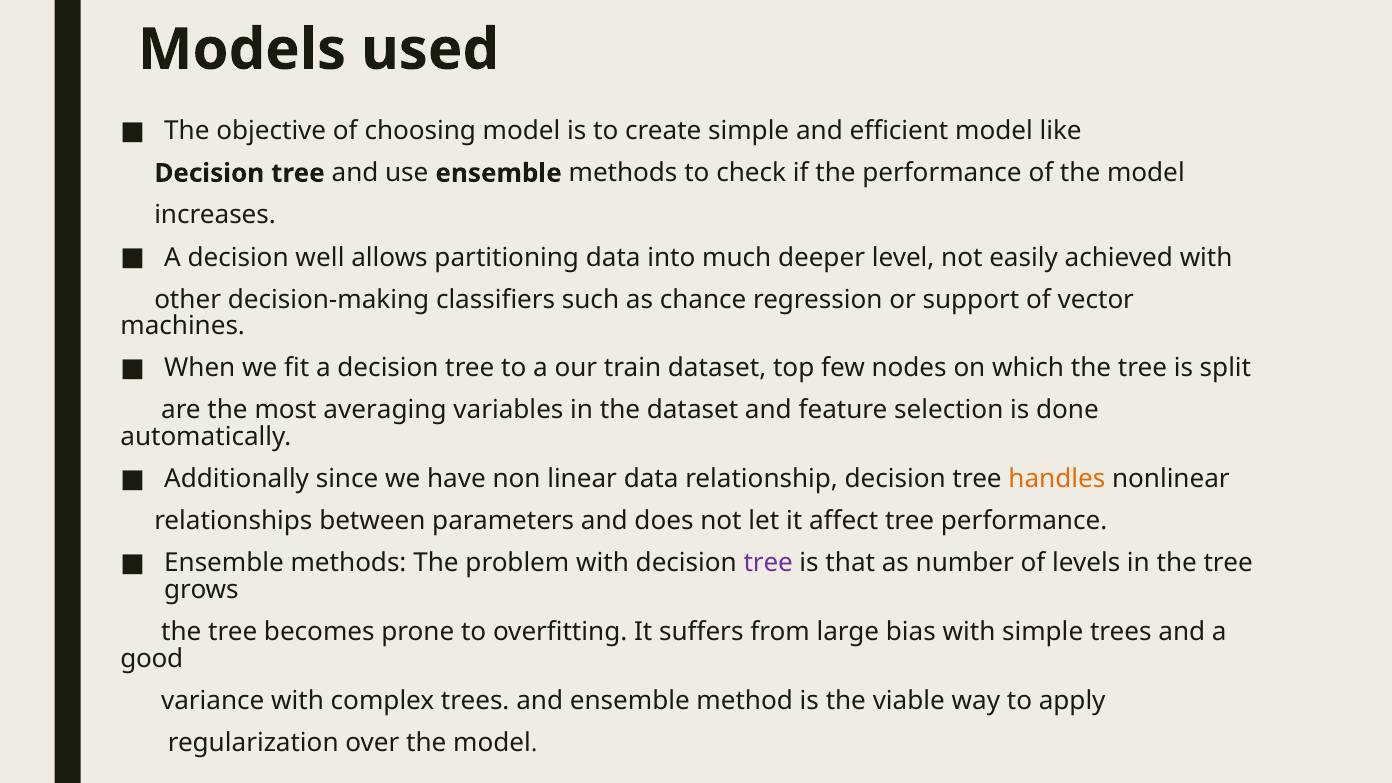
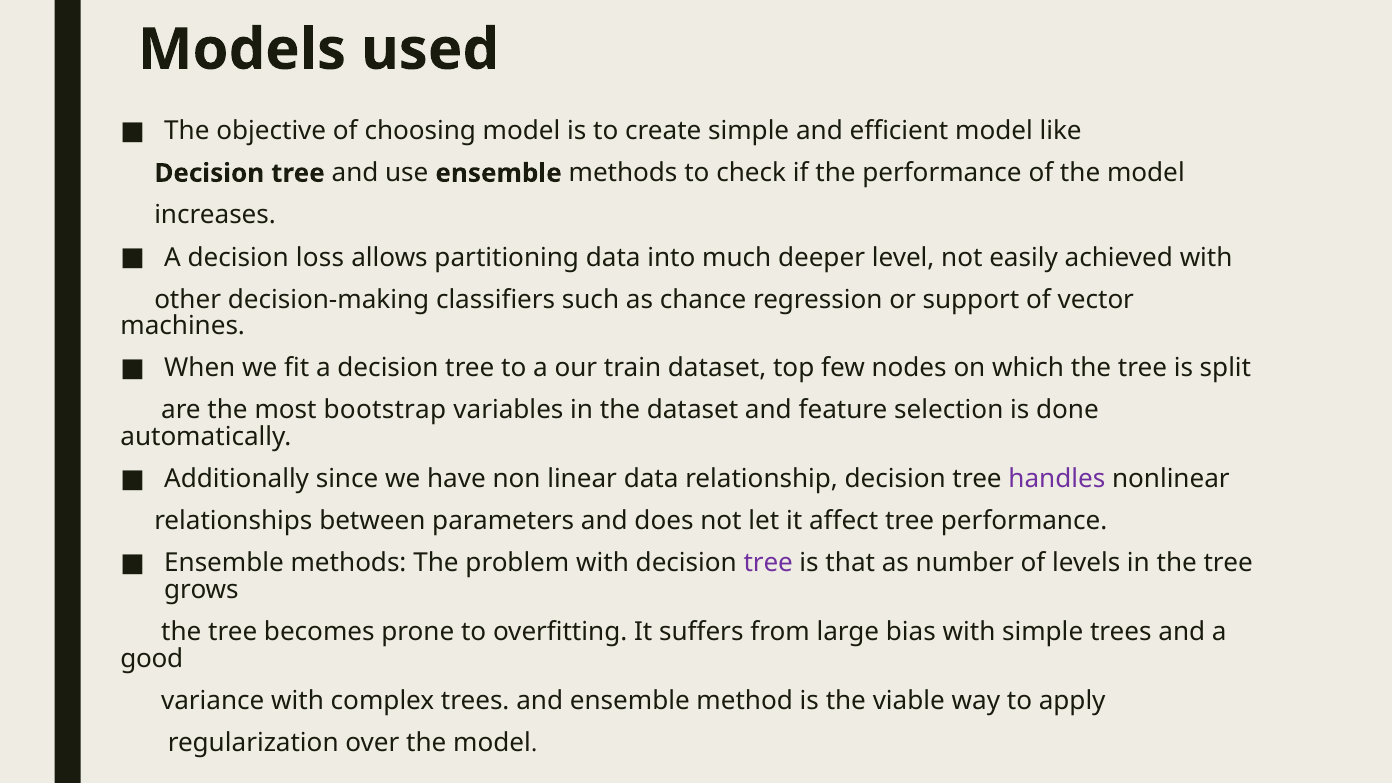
well: well -> loss (320, 257)
averaging: averaging -> bootstrap (385, 410)
handles colour: orange -> purple (1057, 479)
